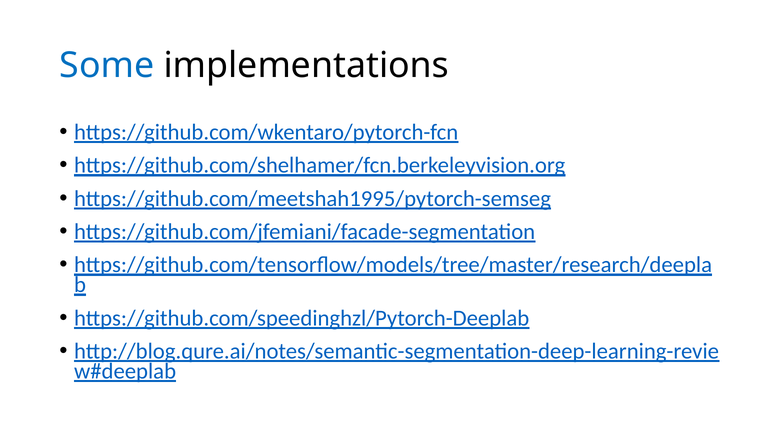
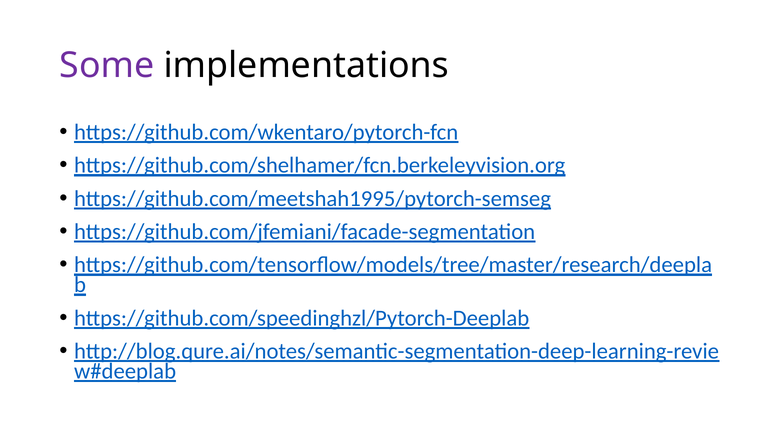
Some colour: blue -> purple (107, 66)
